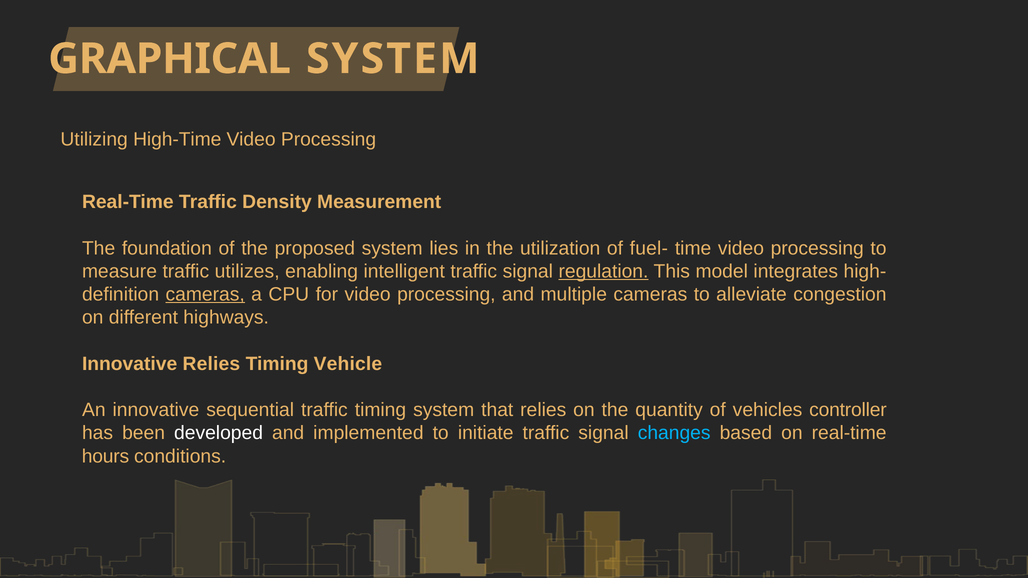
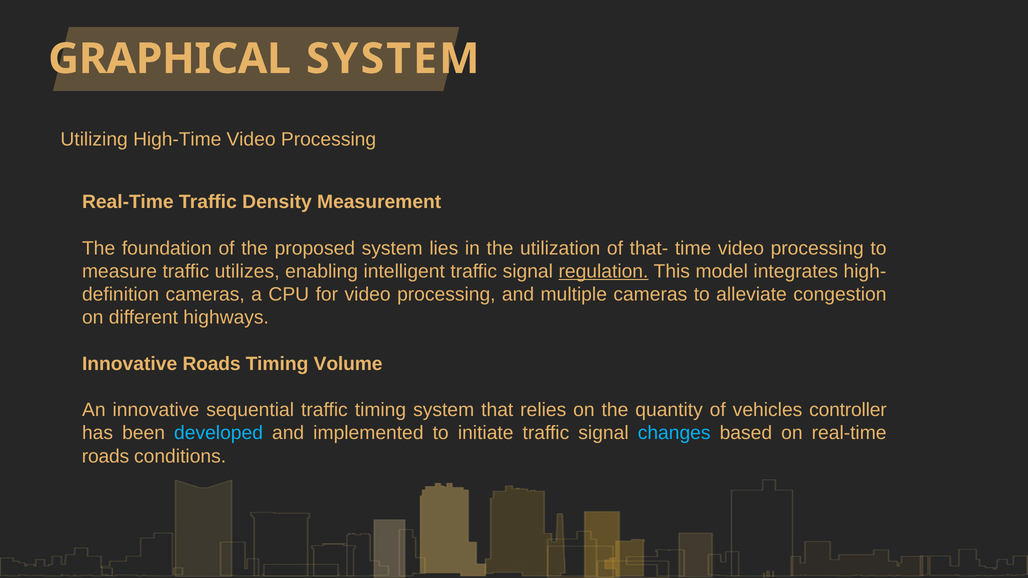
fuel-: fuel- -> that- (649, 248)
cameras underline: present -> none (205, 295)
Innovative Relies: Relies -> Roads (212, 364)
Vehicle: Vehicle -> Volume (348, 364)
developed colour: white -> light blue (219, 433)
hours: hours -> roads (106, 456)
